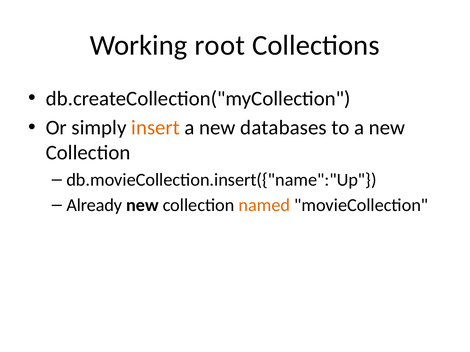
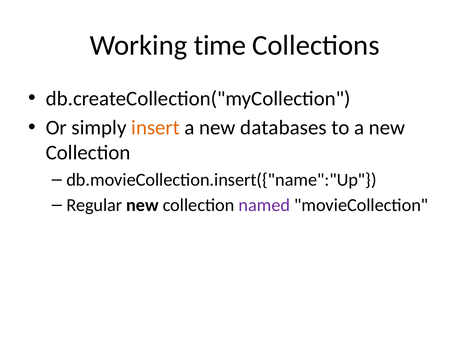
root: root -> time (220, 45)
Already: Already -> Regular (94, 205)
named colour: orange -> purple (264, 205)
